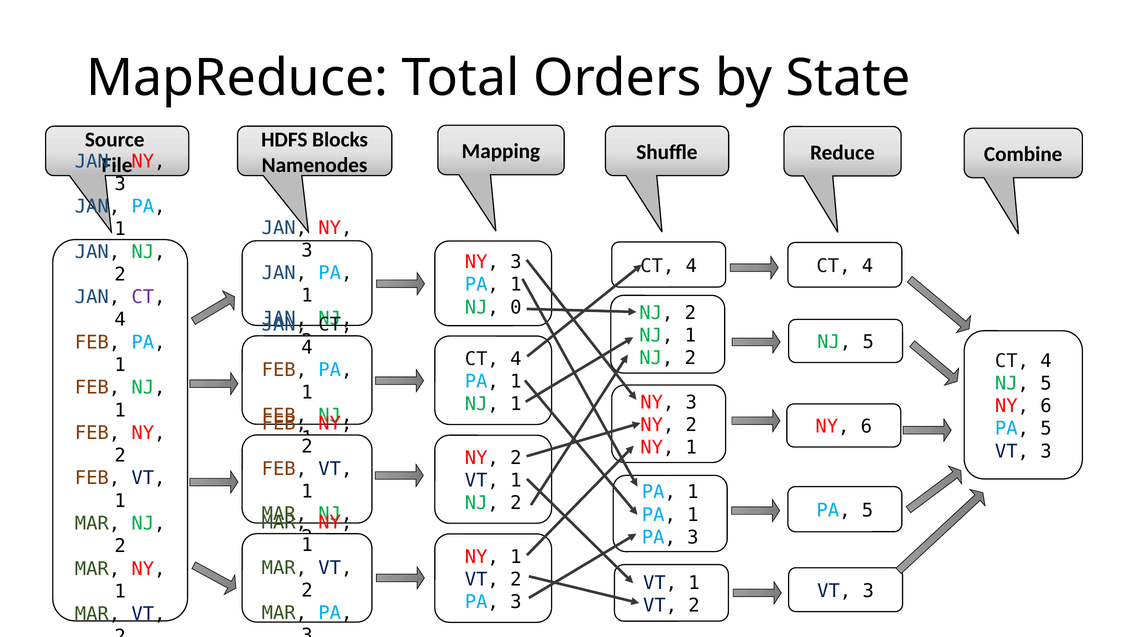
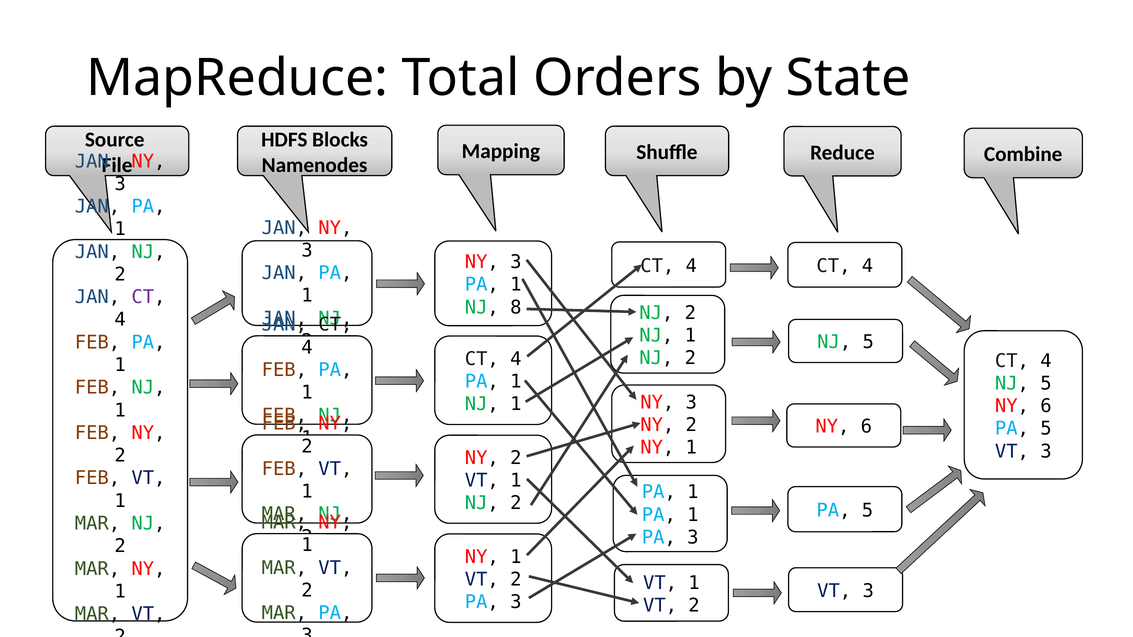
0: 0 -> 8 (516, 307)
